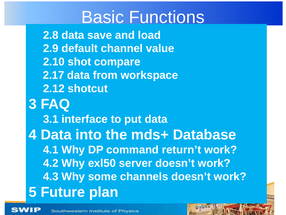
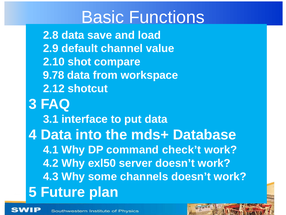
2.17: 2.17 -> 9.78 (54, 75)
return’t: return’t -> check’t (182, 149)
